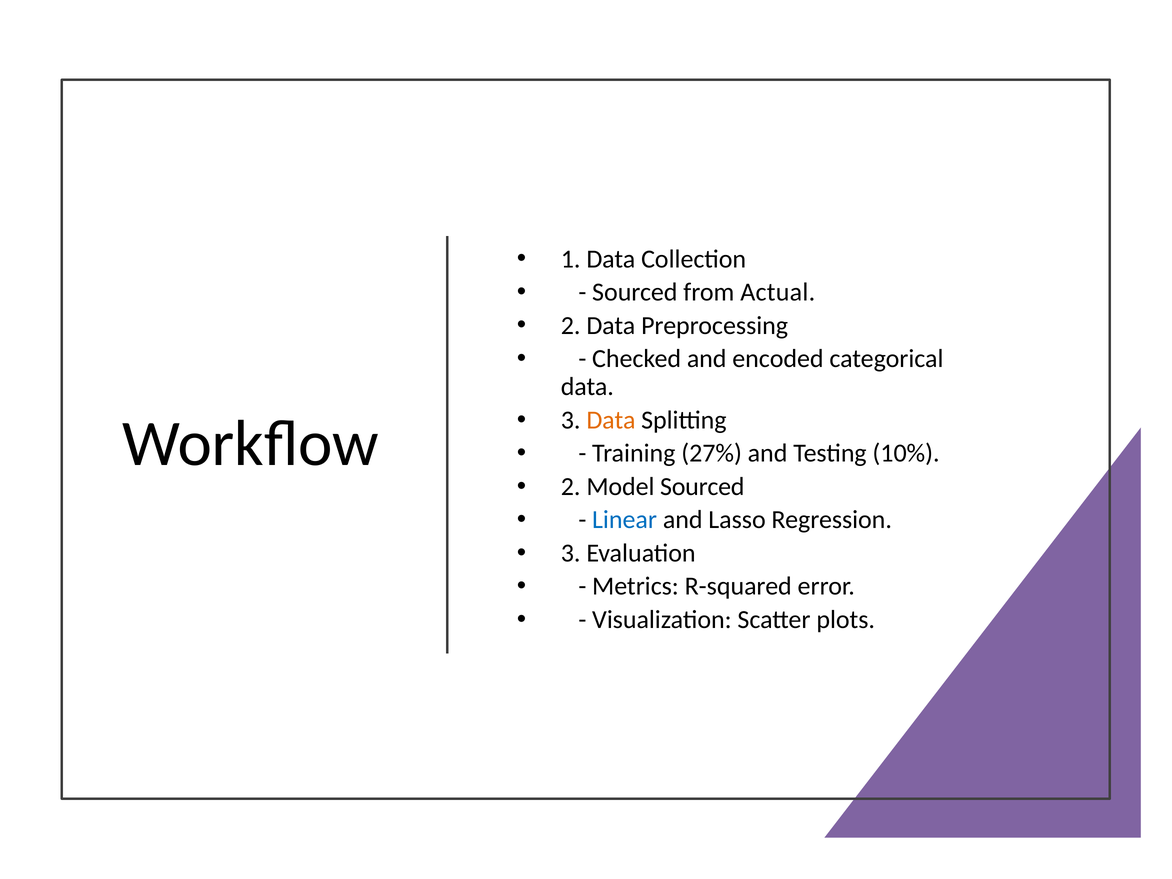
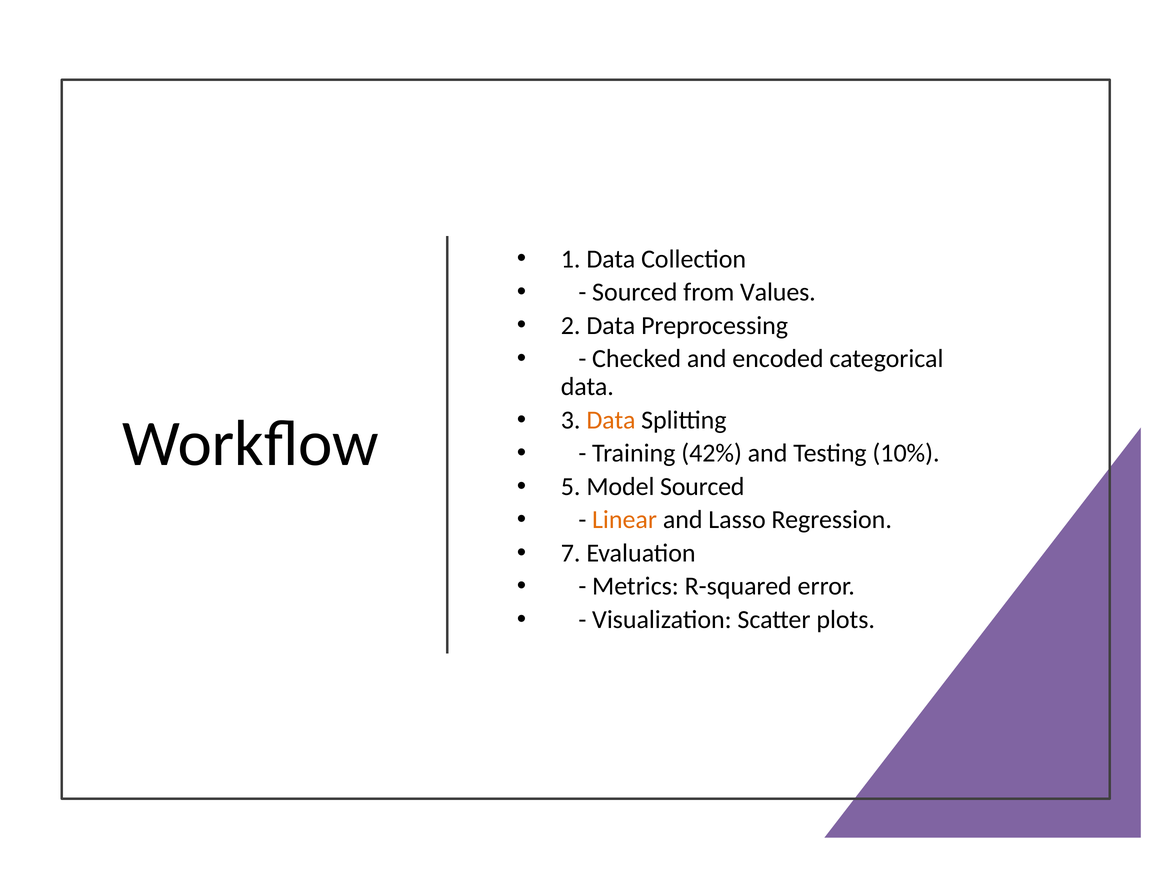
Actual: Actual -> Values (778, 292)
27%: 27% -> 42% (712, 453)
2: 2 -> 5 (571, 487)
Linear colour: blue -> orange (625, 520)
3: 3 -> 7 (571, 553)
